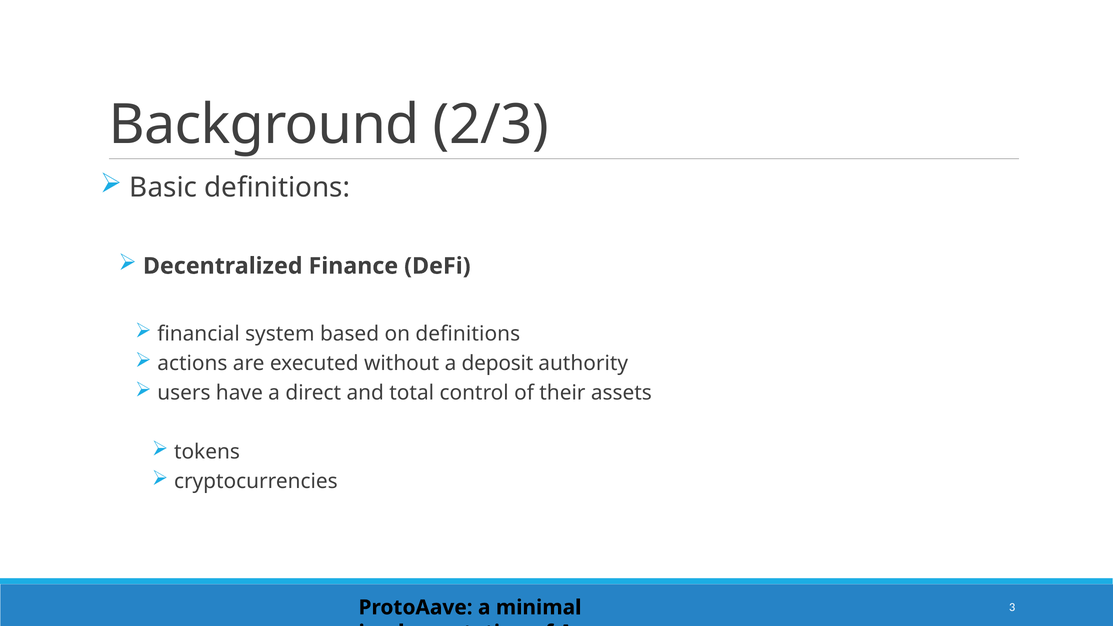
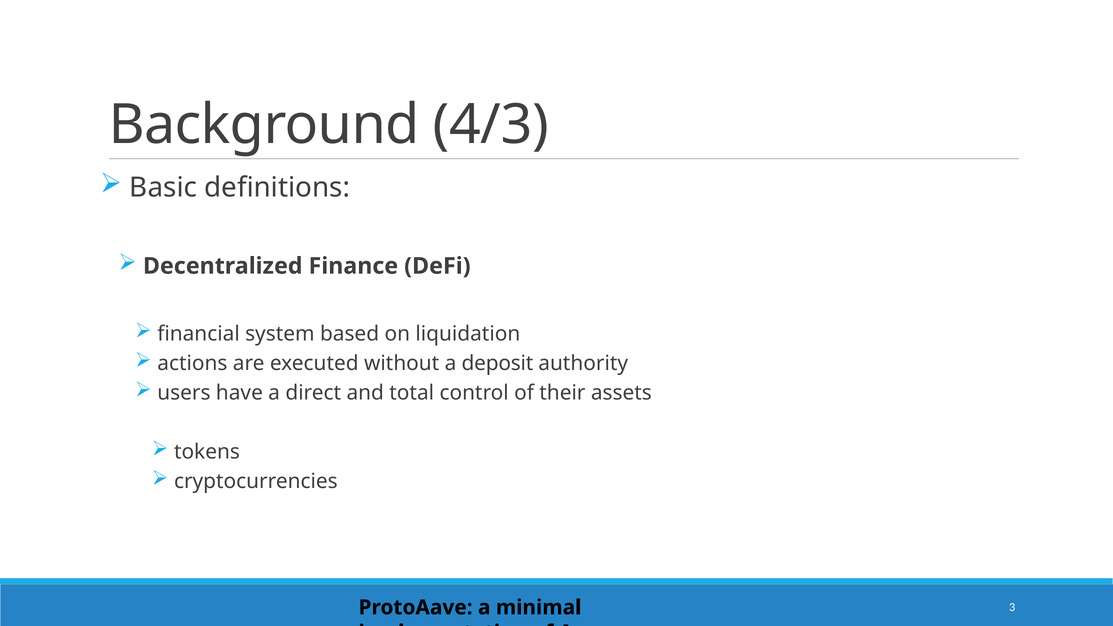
2/3: 2/3 -> 4/3 (491, 125)
on definitions: definitions -> liquidation (468, 334)
